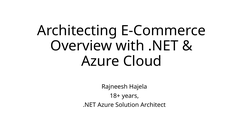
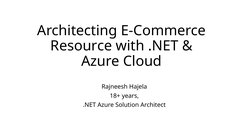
Overview: Overview -> Resource (81, 46)
